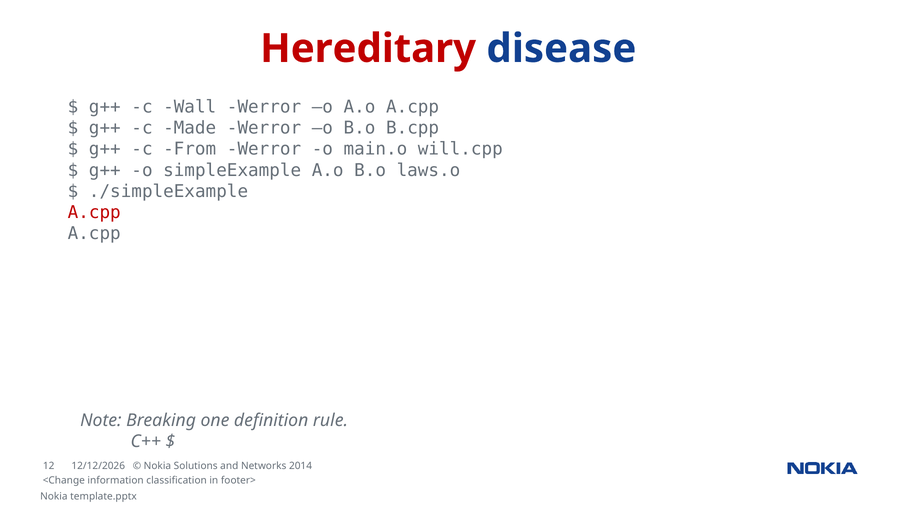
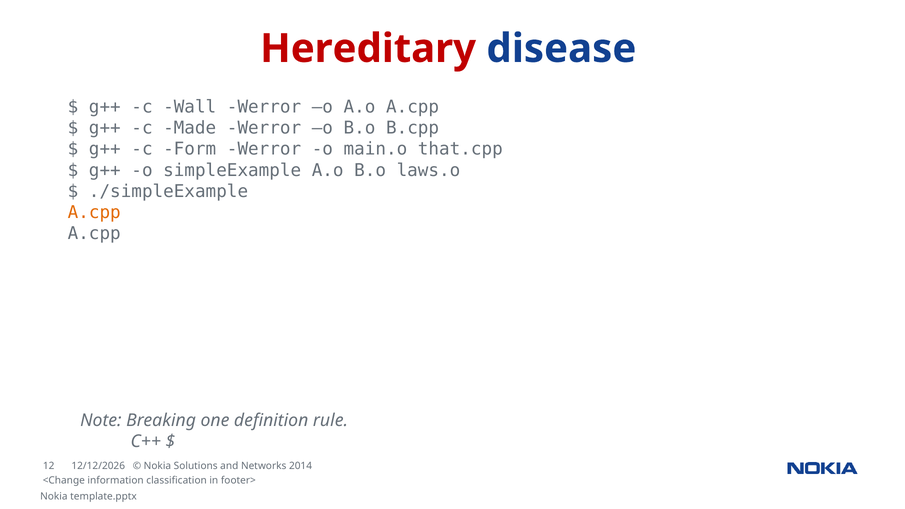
From: From -> Form (190, 149)
will.cpp: will.cpp -> that.cpp (460, 149)
A.cpp colour: red -> orange (94, 212)
